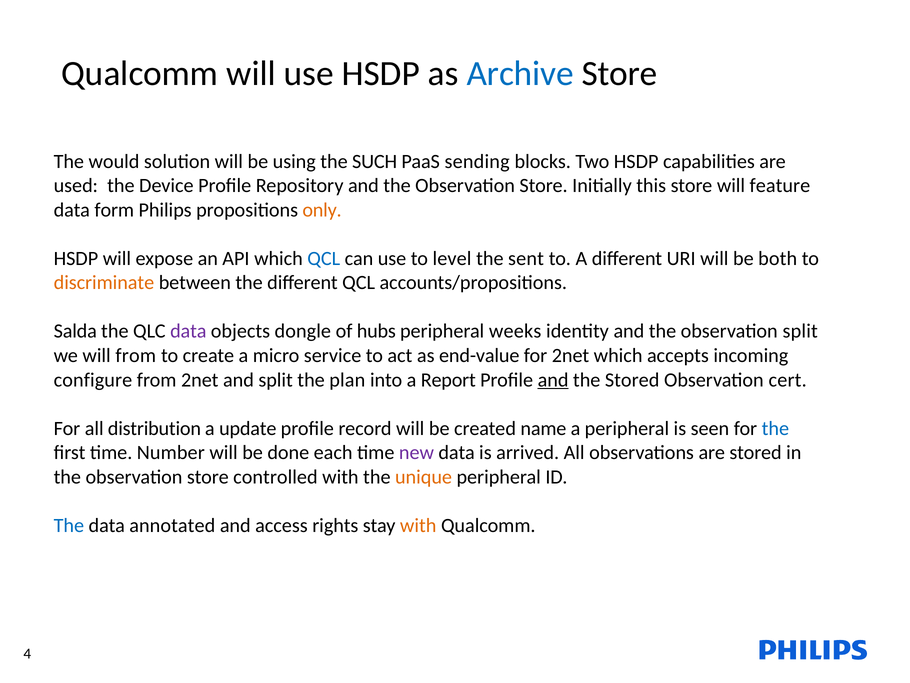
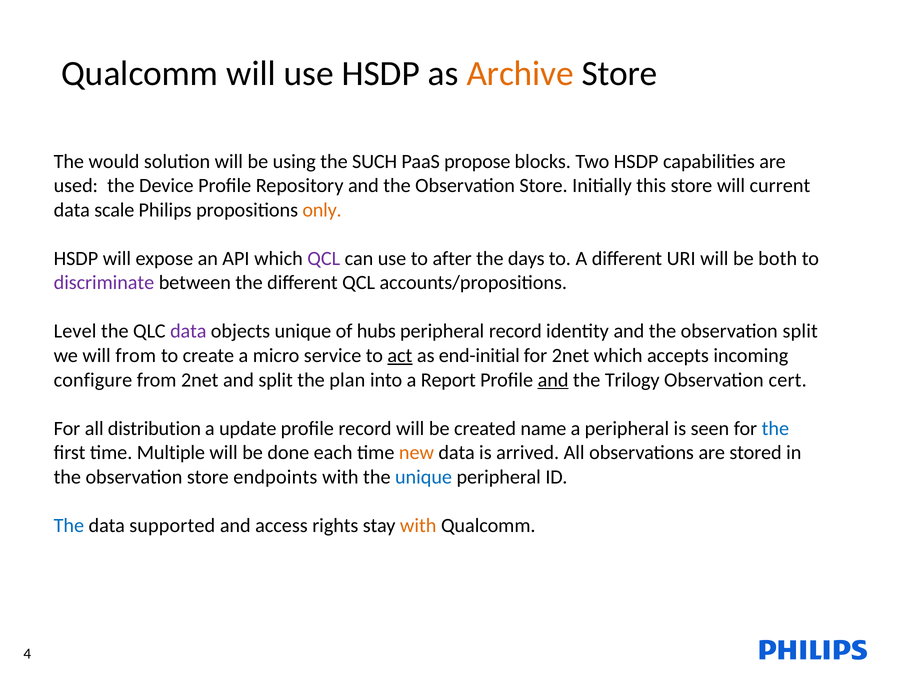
Archive colour: blue -> orange (520, 74)
sending: sending -> propose (477, 161)
feature: feature -> current (780, 186)
form: form -> scale (114, 210)
QCL colour: blue -> purple (324, 258)
level: level -> after (452, 258)
sent: sent -> days (526, 258)
discriminate colour: orange -> purple (104, 283)
Salda: Salda -> Level (75, 331)
objects dongle: dongle -> unique (303, 331)
peripheral weeks: weeks -> record (515, 331)
act underline: none -> present (400, 355)
end-value: end-value -> end-initial (479, 355)
the Stored: Stored -> Trilogy (632, 380)
Number: Number -> Multiple (171, 452)
new colour: purple -> orange (416, 452)
controlled: controlled -> endpoints (275, 477)
unique colour: orange -> blue (424, 477)
annotated: annotated -> supported (172, 525)
